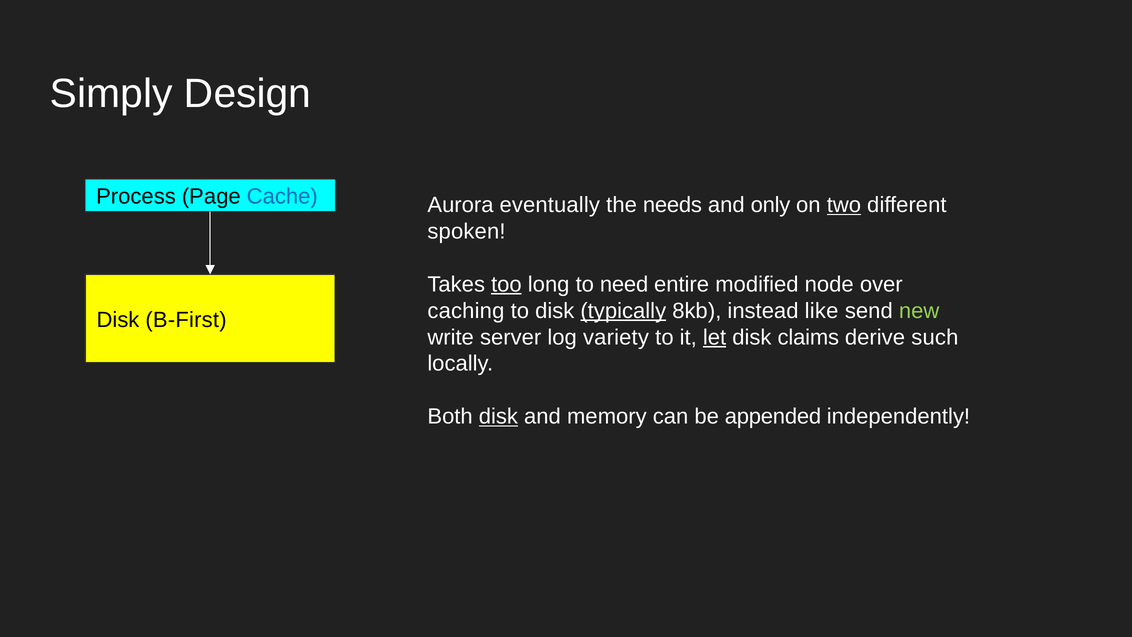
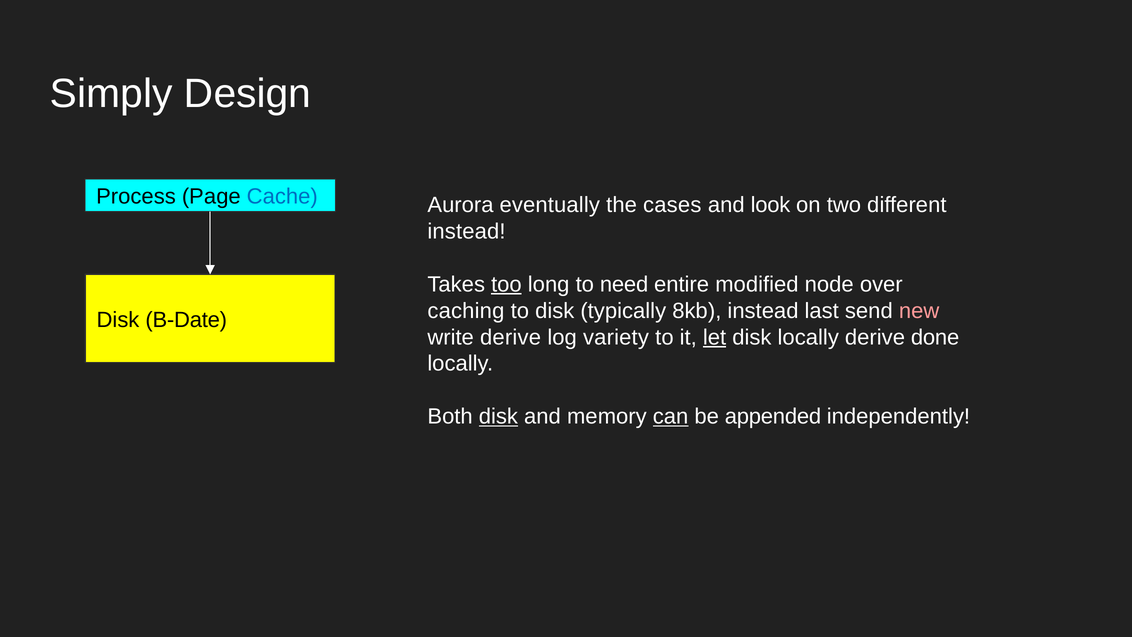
needs: needs -> cases (672, 205)
only: only -> look (771, 205)
two underline: present -> none (844, 205)
spoken: spoken -> instead (466, 231)
typically underline: present -> none (623, 311)
like: like -> last (822, 311)
new colour: light green -> pink (919, 311)
B-First: B-First -> B-Date (186, 320)
write server: server -> derive (511, 337)
disk claims: claims -> locally (808, 337)
such: such -> done (935, 337)
can underline: none -> present (671, 416)
